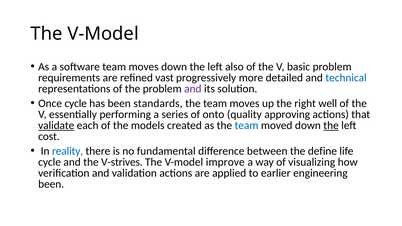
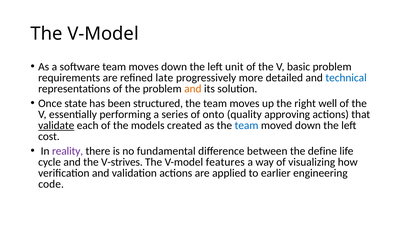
also: also -> unit (234, 67)
vast: vast -> late (164, 78)
and colour: purple -> orange (193, 89)
Once cycle: cycle -> state (76, 104)
standards: standards -> structured (158, 104)
the underline: present -> none (331, 126)
reality colour: blue -> purple (68, 151)
improve: improve -> features (225, 162)
been: been -> code (51, 184)
